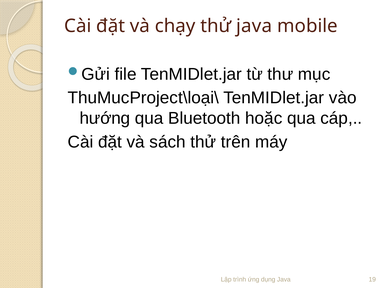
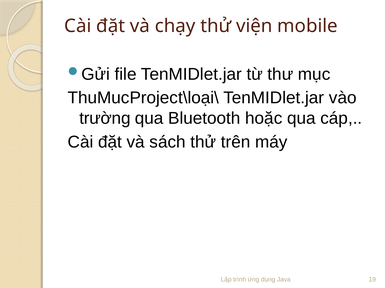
thử java: java -> viện (254, 26)
hướng: hướng -> trường (105, 119)
